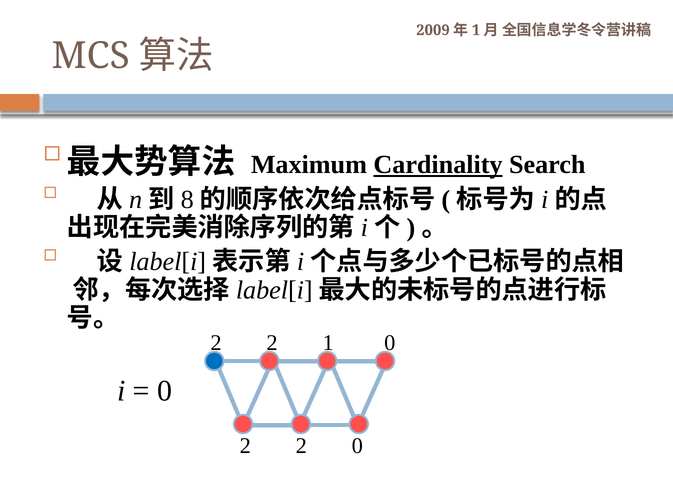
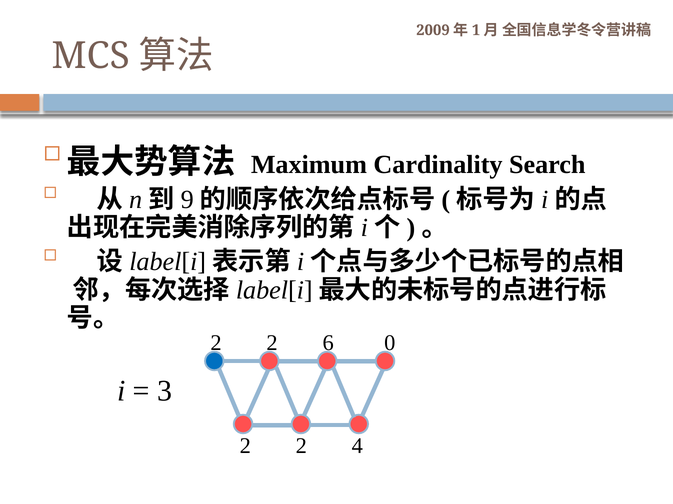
Cardinality underline: present -> none (438, 165)
8: 8 -> 9 (187, 200)
1: 1 -> 6 (328, 344)
0: 0 -> 3 (165, 391)
2 0: 0 -> 4 (357, 447)
